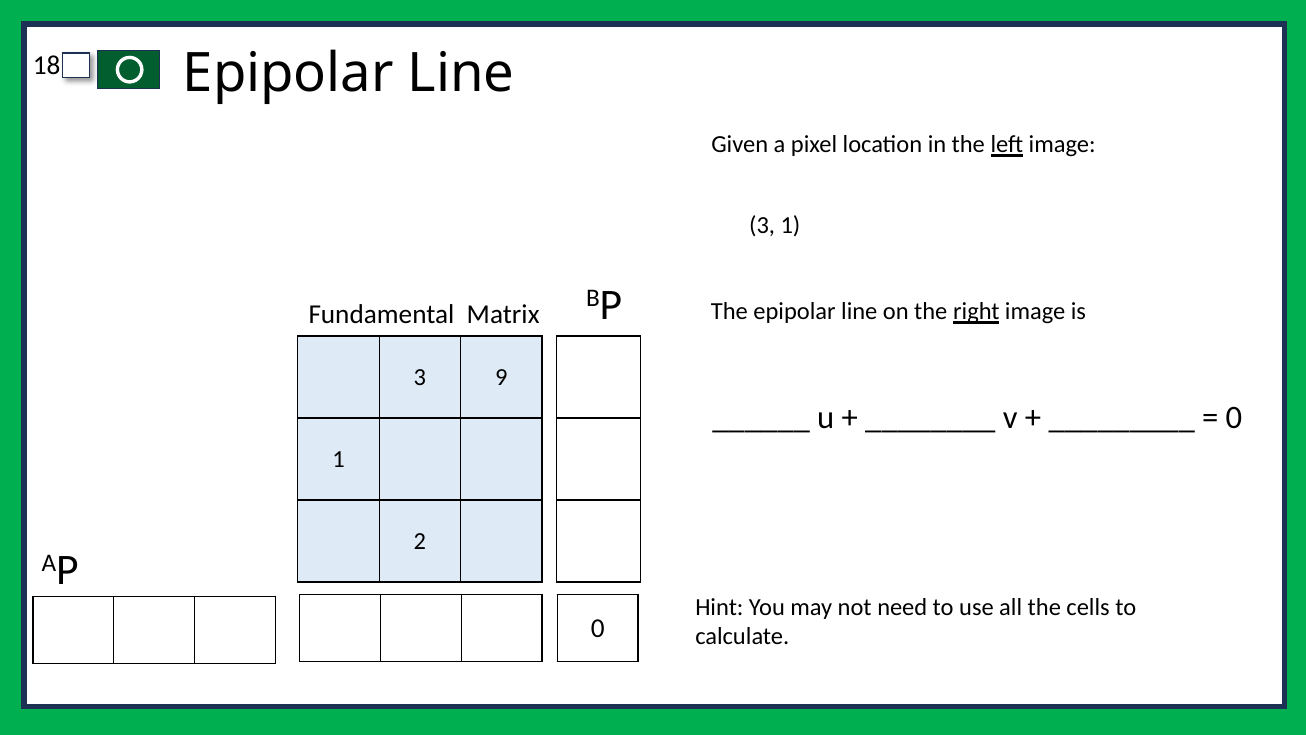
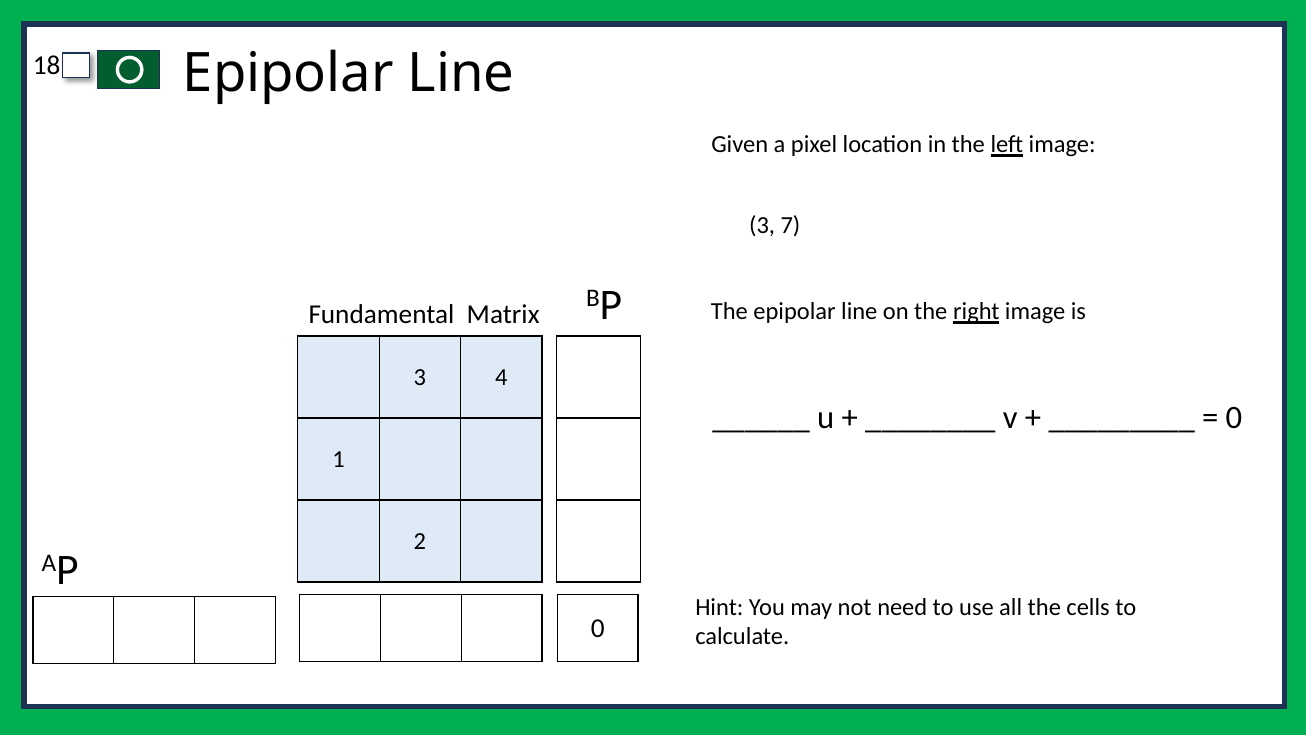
3 1: 1 -> 7 (790, 225)
9: 9 -> 4 (501, 377)
